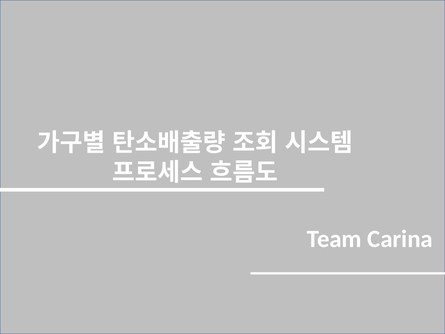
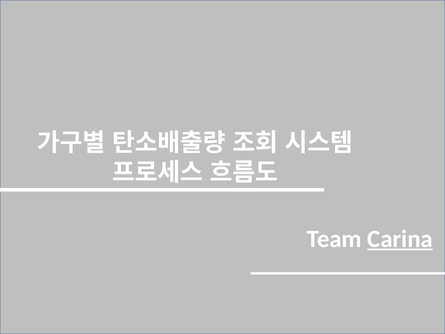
Carina underline: none -> present (400, 239)
